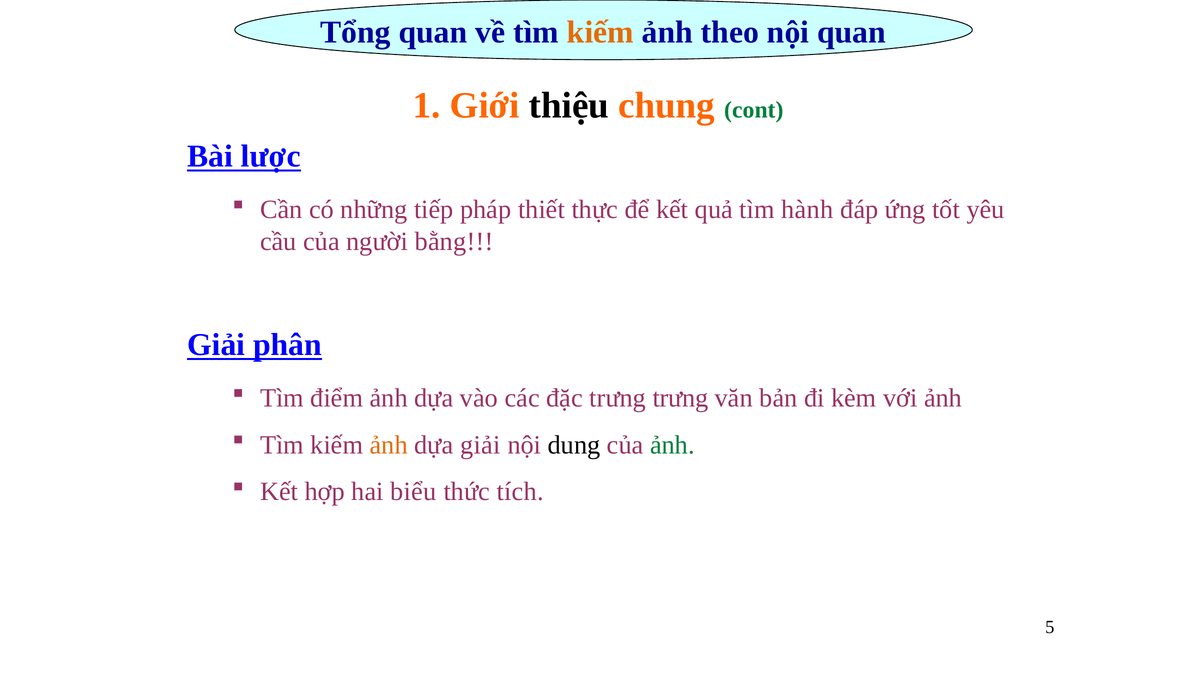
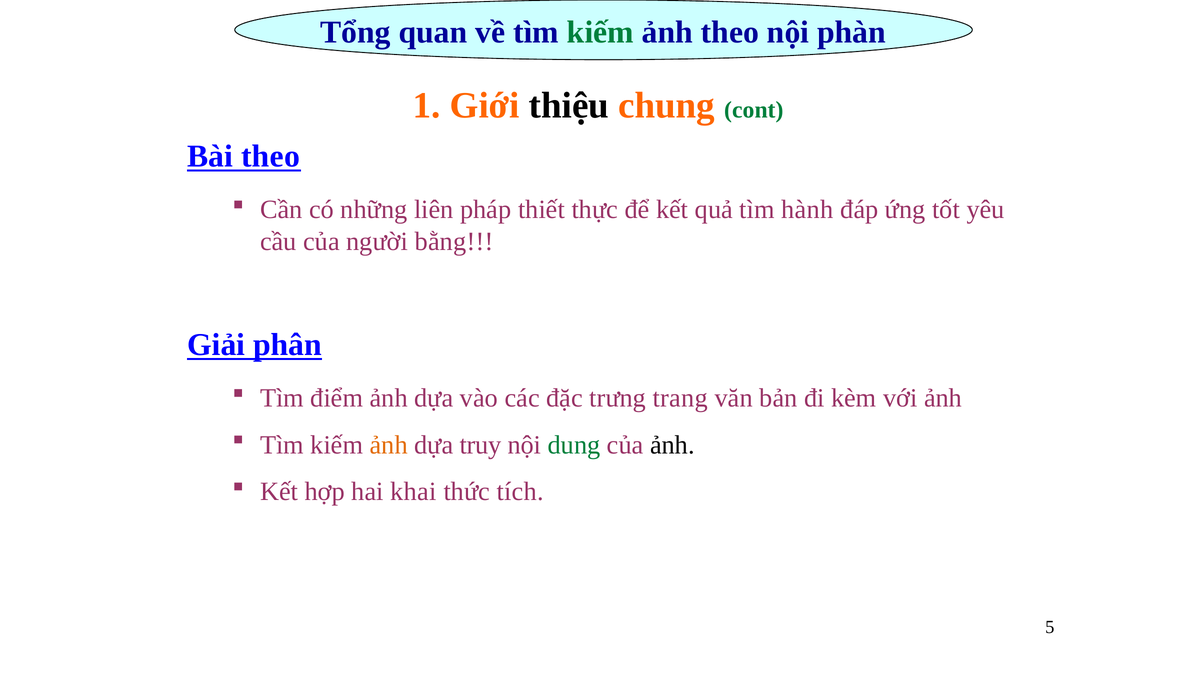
kiếm colour: orange -> green (600, 32)
nội quan: quan -> phàn (851, 32)
Bài lược: lược -> theo (271, 156)
tiếp: tiếp -> liên (434, 210)
trưng trưng: trưng -> trang (680, 398)
dựa giải: giải -> truy (481, 445)
dung colour: black -> green (574, 445)
ảnh colour: green -> black (672, 445)
biểu: biểu -> khai (413, 491)
